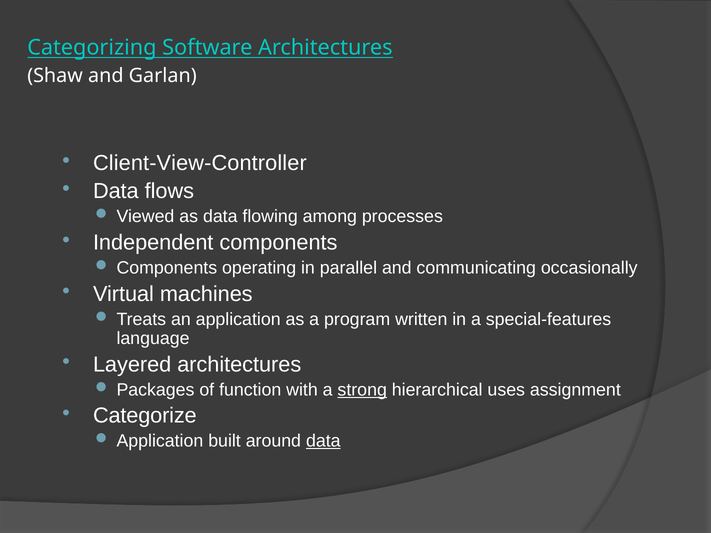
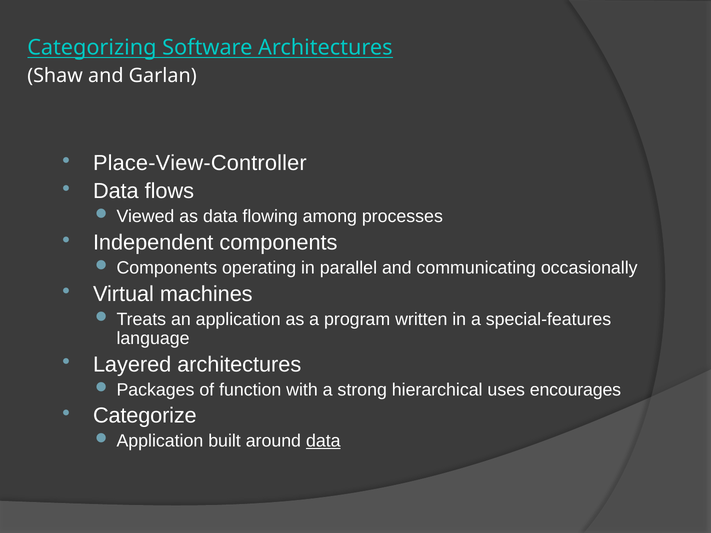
Client-View-Controller: Client-View-Controller -> Place-View-Controller (200, 163)
strong underline: present -> none (362, 390)
assignment: assignment -> encourages (575, 390)
